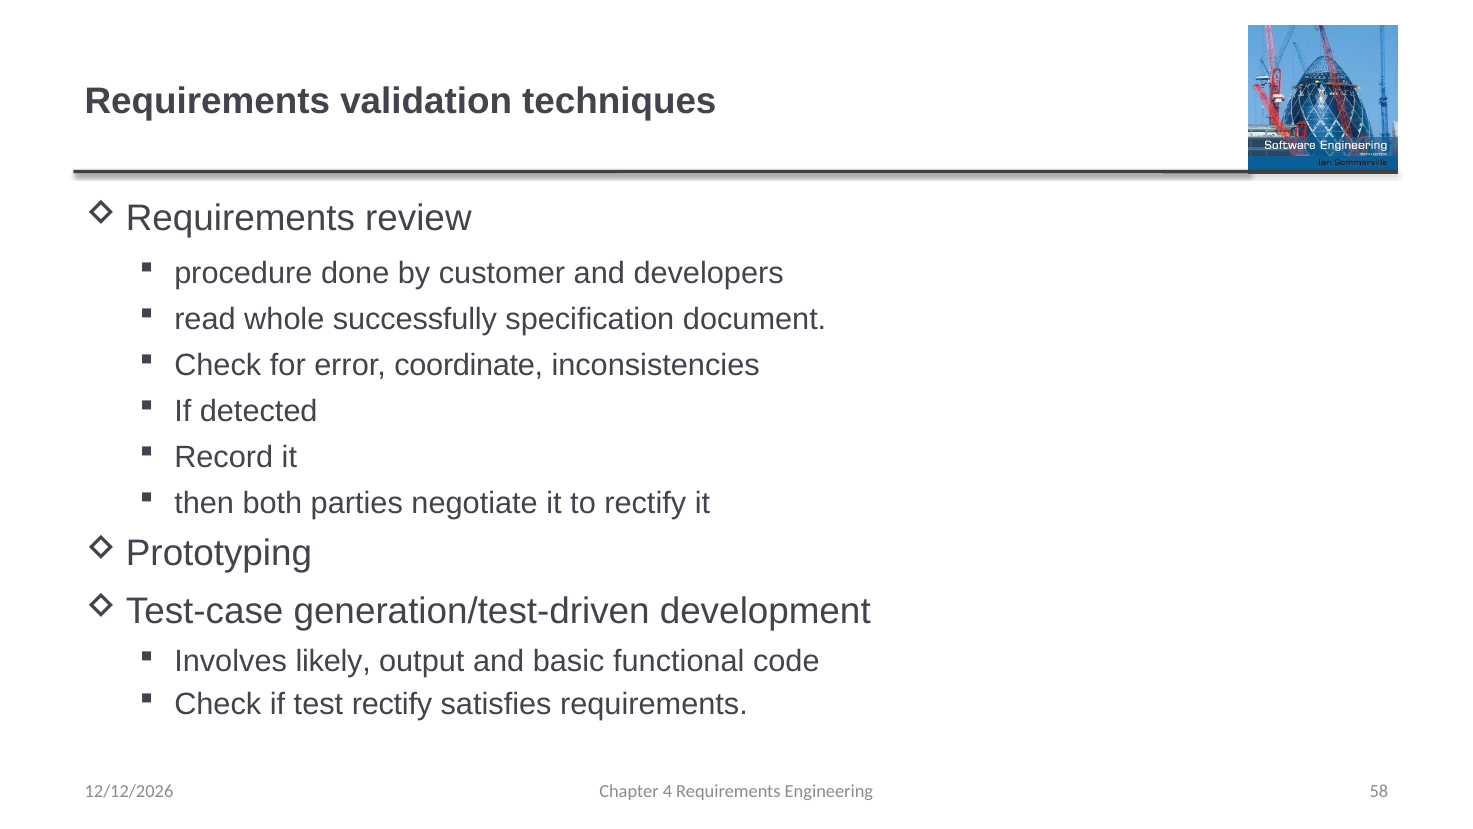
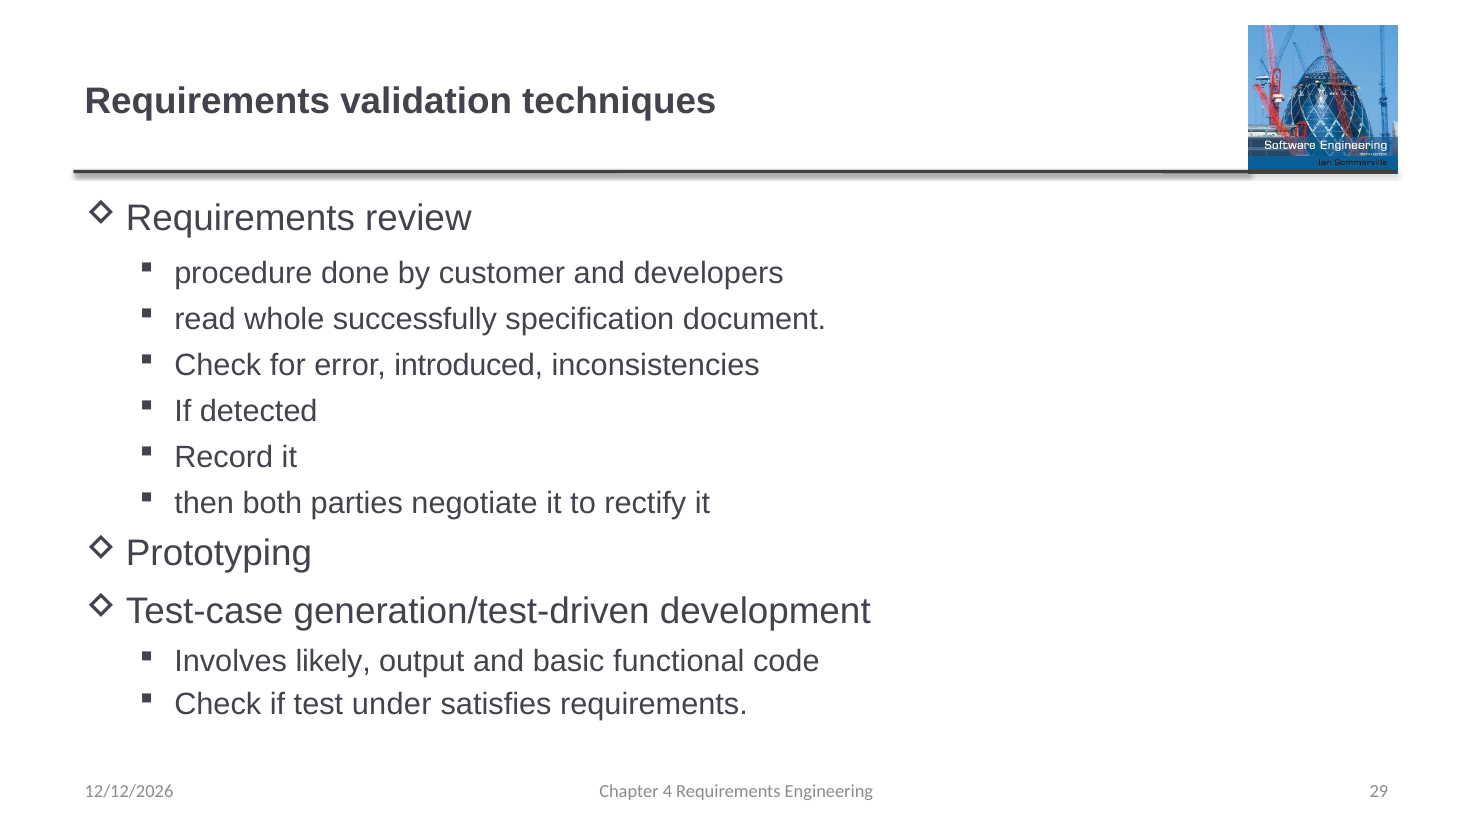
coordinate: coordinate -> introduced (469, 365)
test rectify: rectify -> under (392, 704)
58: 58 -> 29 (1379, 791)
